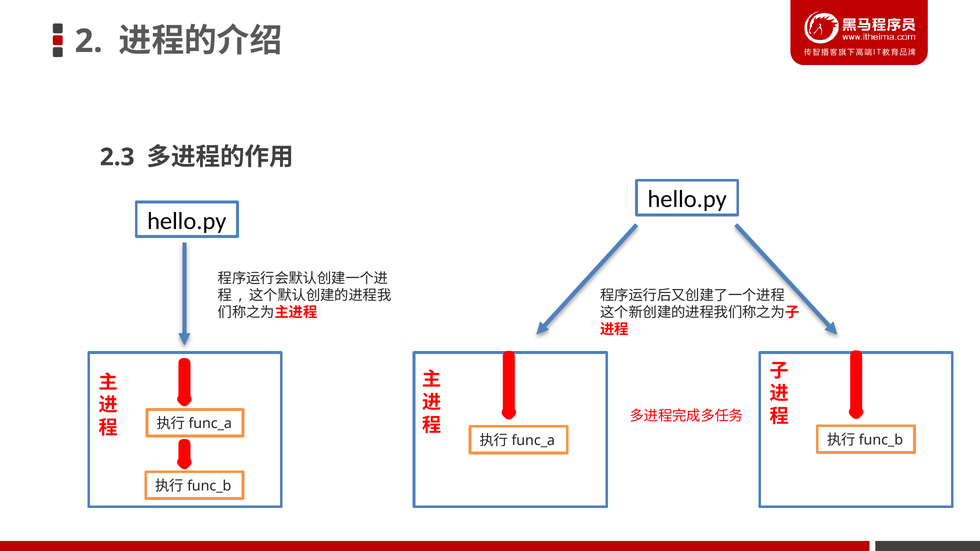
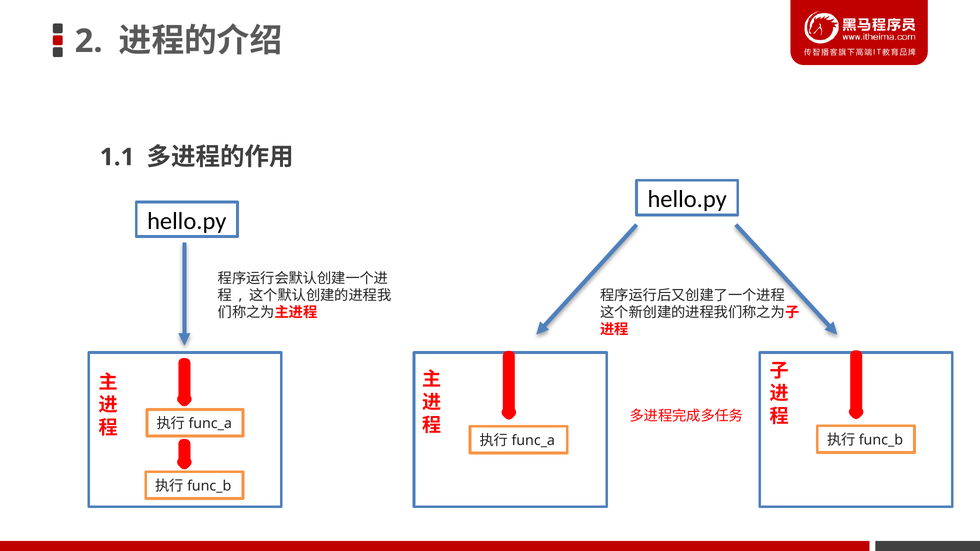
2.3: 2.3 -> 1.1 (117, 157)
